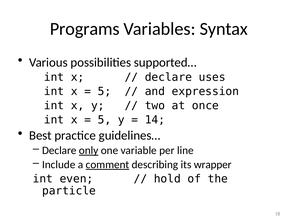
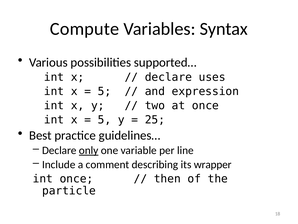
Programs: Programs -> Compute (85, 29)
14: 14 -> 25 (155, 120)
comment underline: present -> none (107, 164)
int even: even -> once (76, 178)
hold: hold -> then (167, 178)
